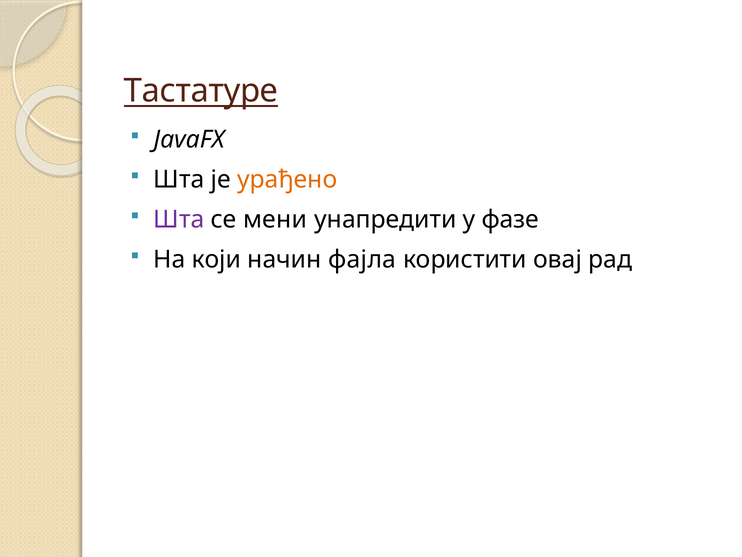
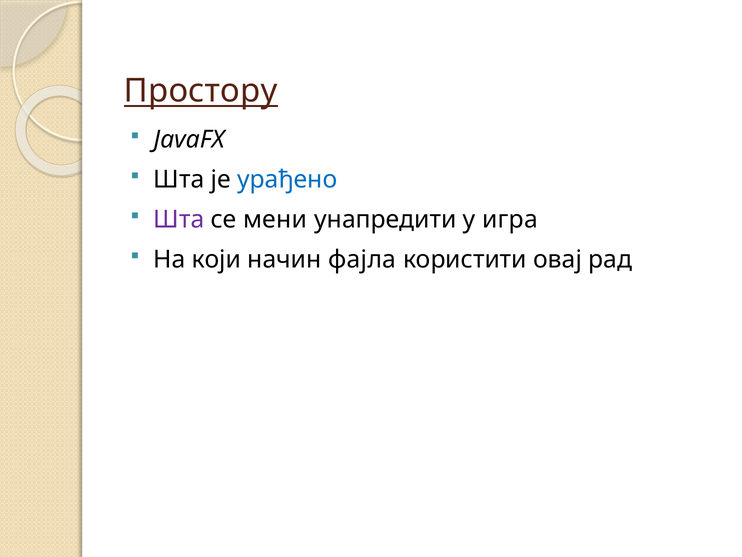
Тастатуре: Тастатуре -> Простору (201, 91)
урађено colour: orange -> blue (287, 179)
фазе: фазе -> игра (510, 219)
